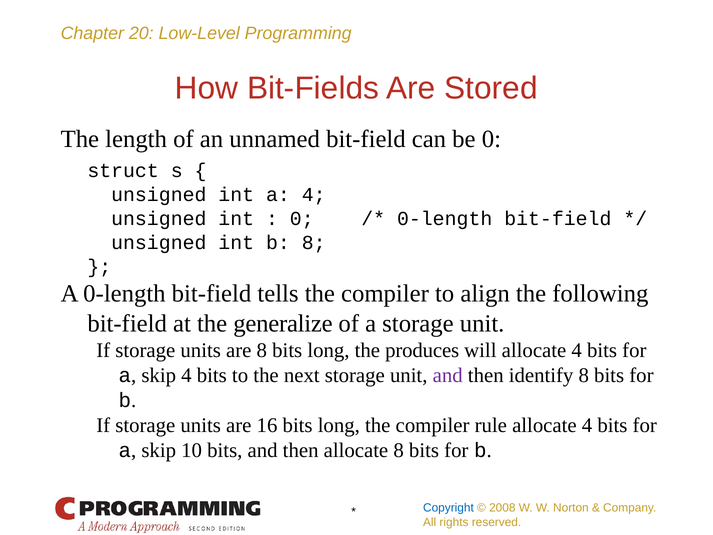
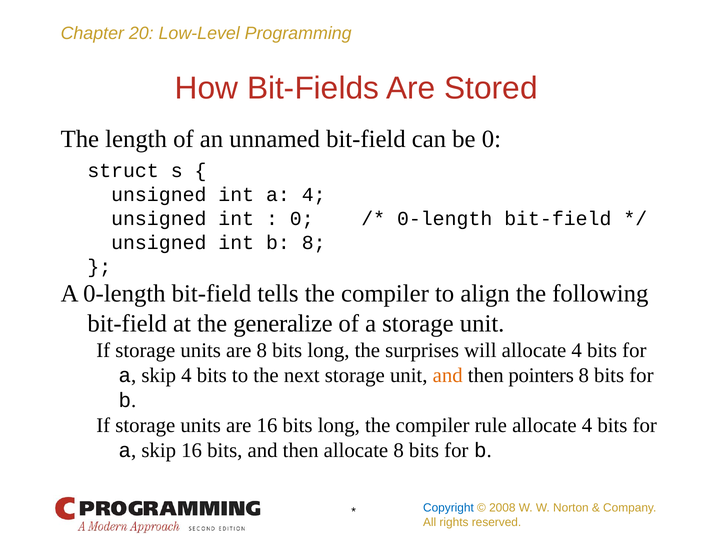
produces: produces -> surprises (422, 350)
and colour: purple -> orange (448, 375)
identify: identify -> pointers (541, 375)
skip 10: 10 -> 16 (192, 450)
